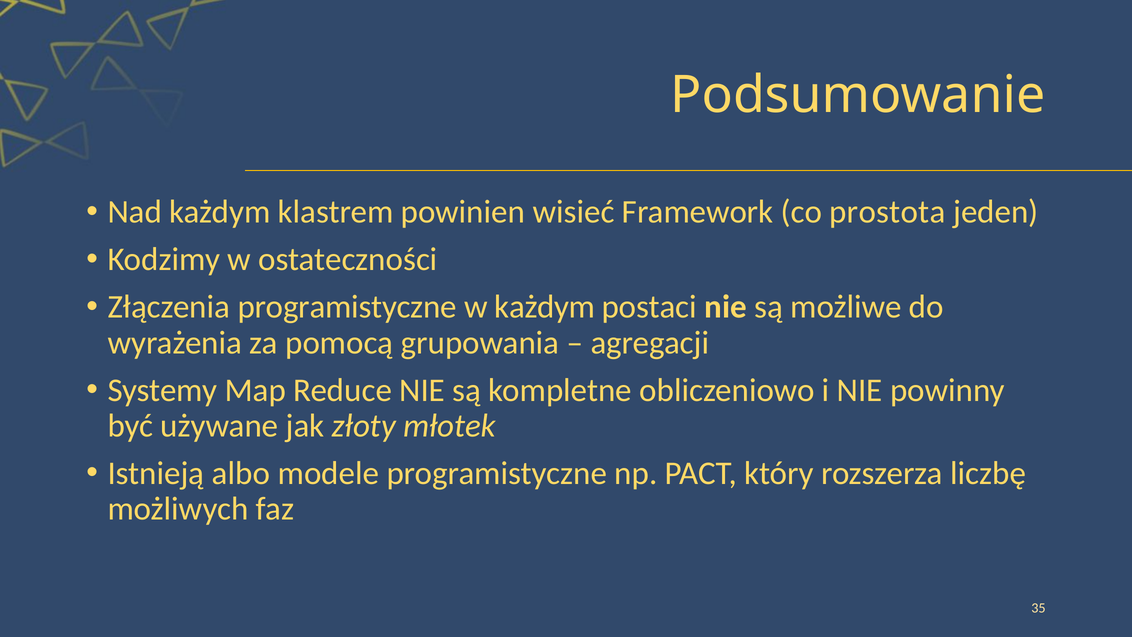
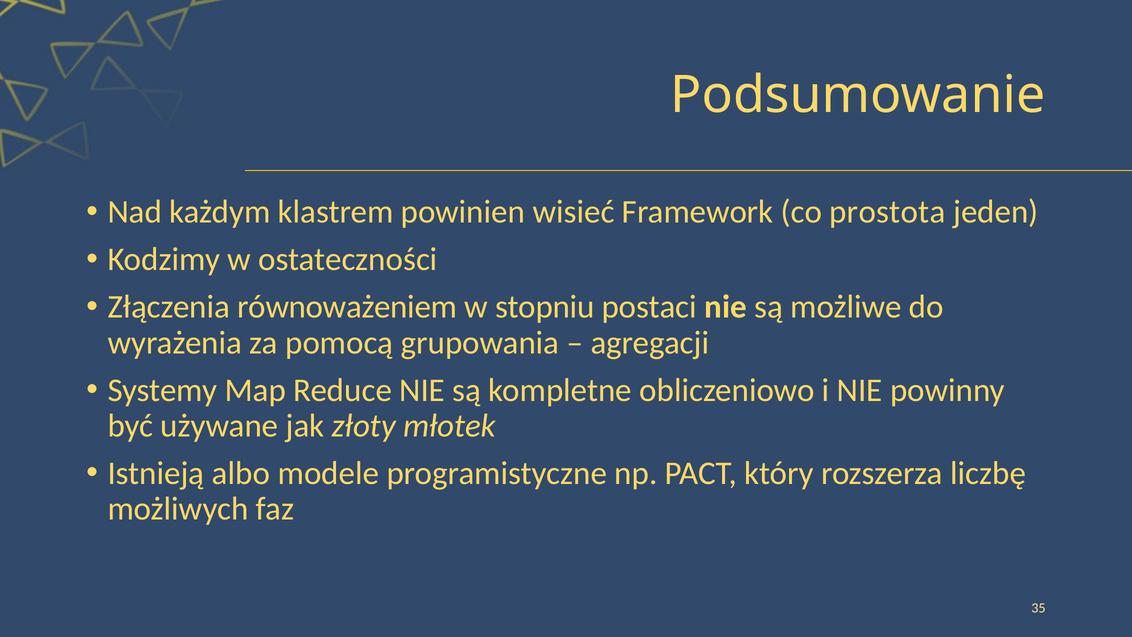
Złączenia programistyczne: programistyczne -> równoważeniem (347, 307)
w każdym: każdym -> stopniu (545, 307)
